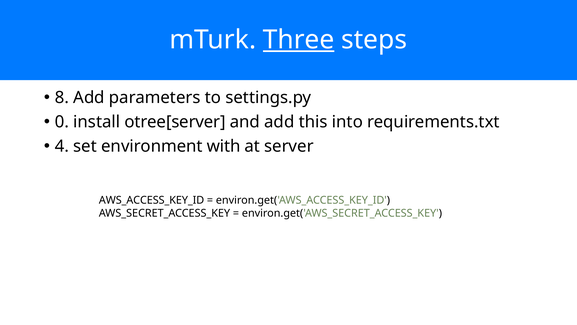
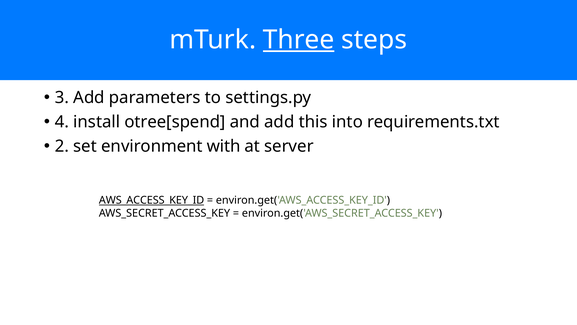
8: 8 -> 3 (62, 98)
0: 0 -> 4 (62, 122)
otree[server: otree[server -> otree[spend (175, 122)
4: 4 -> 2 (62, 146)
AWS_ACCESS_KEY_ID underline: none -> present (152, 200)
